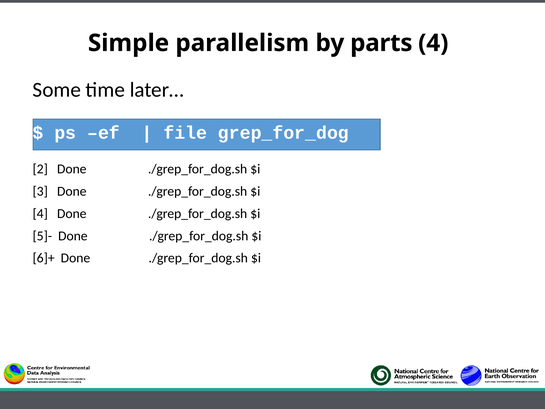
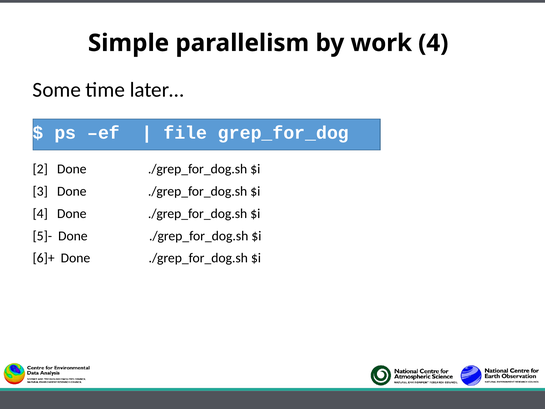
parts: parts -> work (381, 43)
